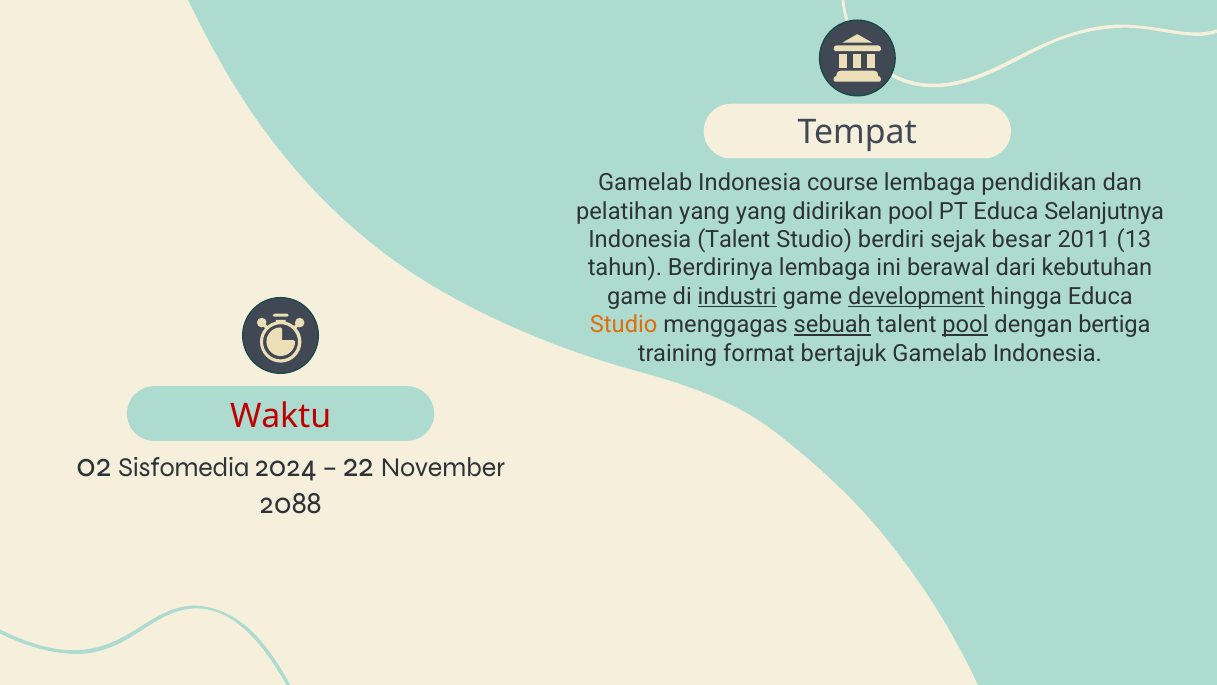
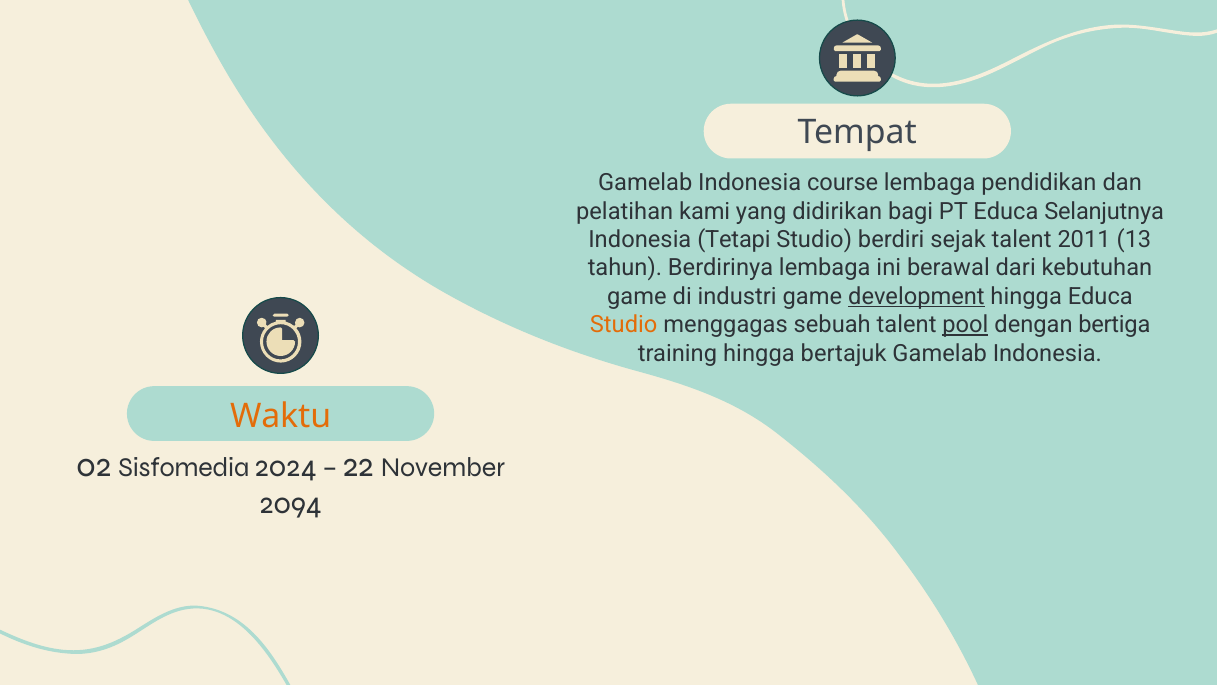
pelatihan yang: yang -> kami (705, 211)
didirikan pool: pool -> bagi (911, 211)
Indonesia Talent: Talent -> Tetapi (734, 240)
sejak besar: besar -> talent (1022, 240)
industri underline: present -> none (737, 296)
sebuah underline: present -> none (832, 325)
training format: format -> hingga (759, 353)
Waktu colour: red -> orange (281, 416)
2088: 2088 -> 2094 (291, 503)
